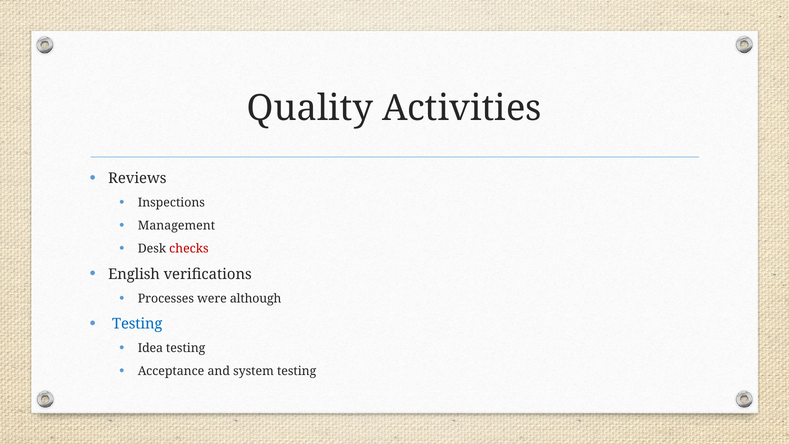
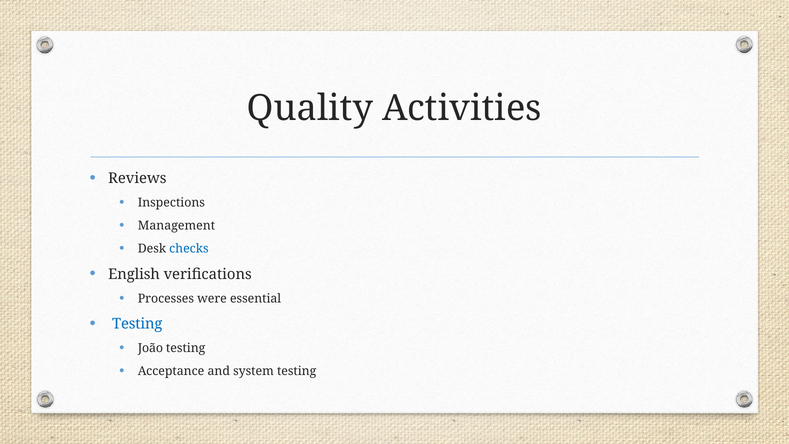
checks colour: red -> blue (189, 249)
although: although -> essential (256, 298)
Idea: Idea -> João (150, 348)
